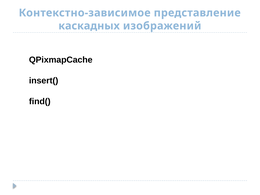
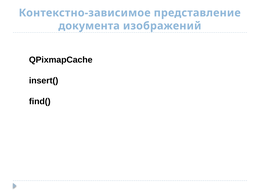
каскадных: каскадных -> документа (89, 26)
